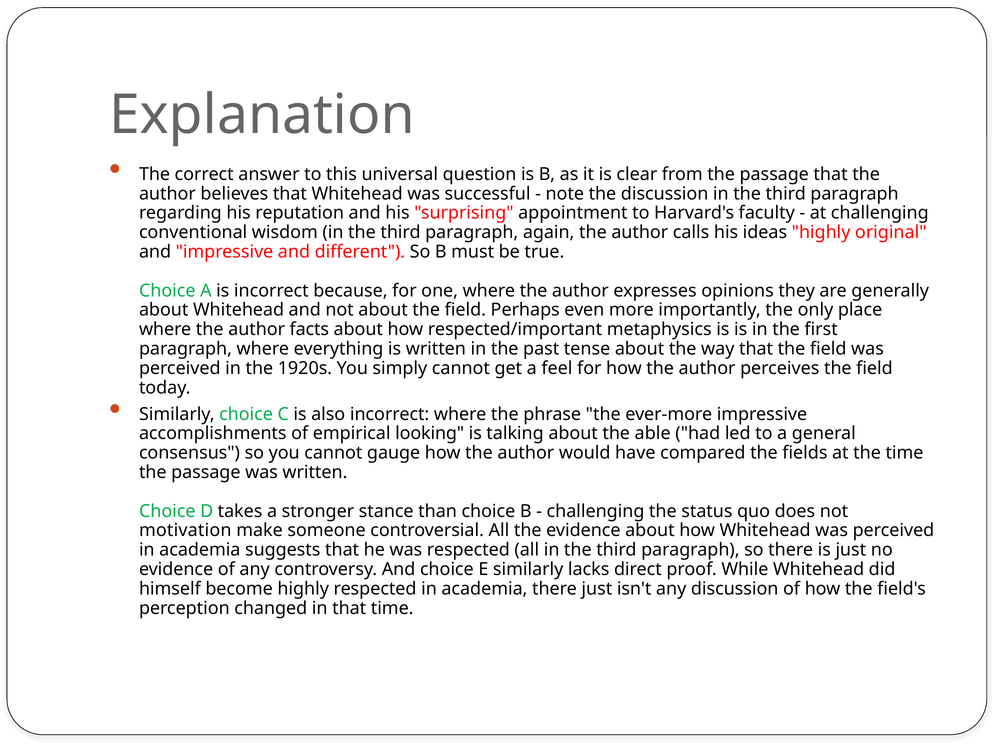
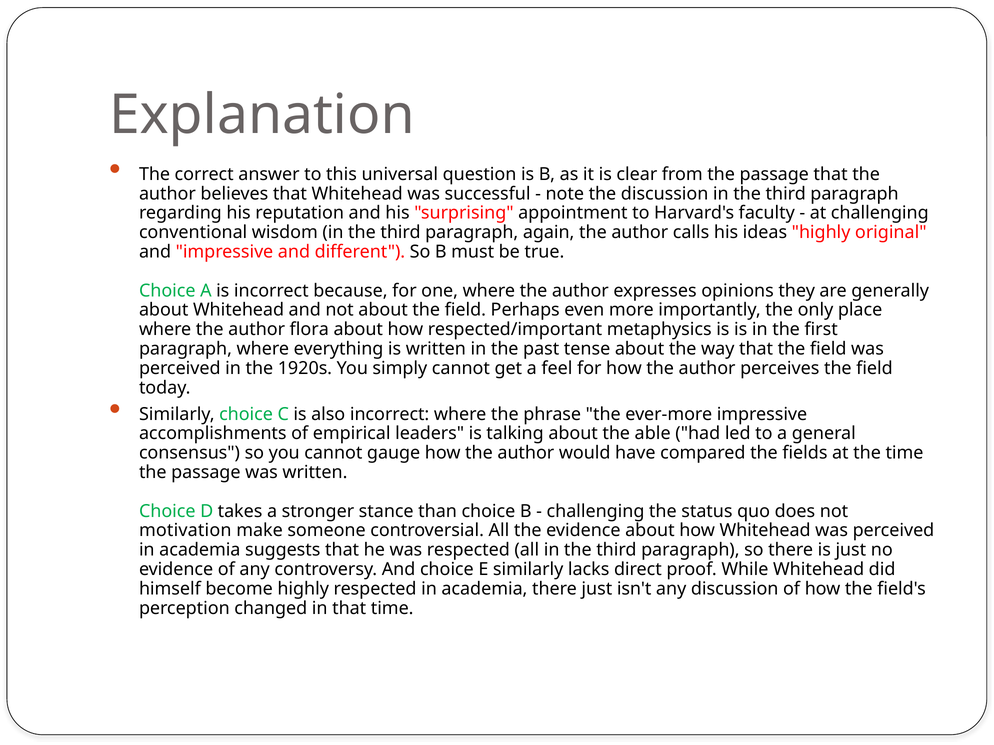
facts: facts -> flora (309, 330)
looking: looking -> leaders (430, 434)
